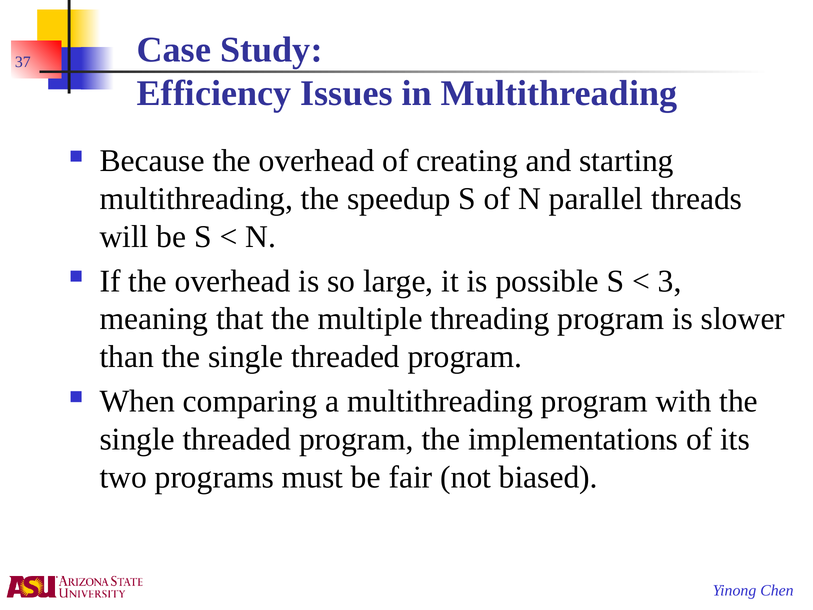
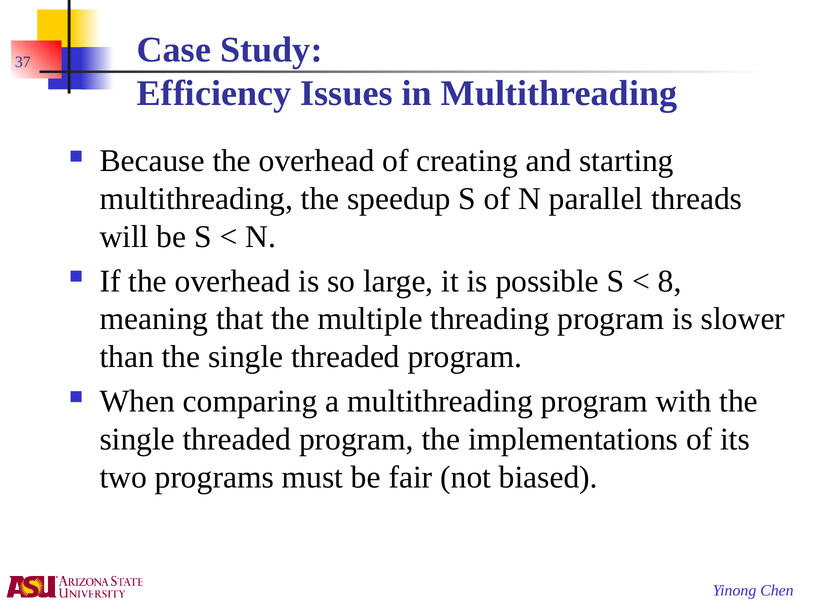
3: 3 -> 8 (670, 281)
